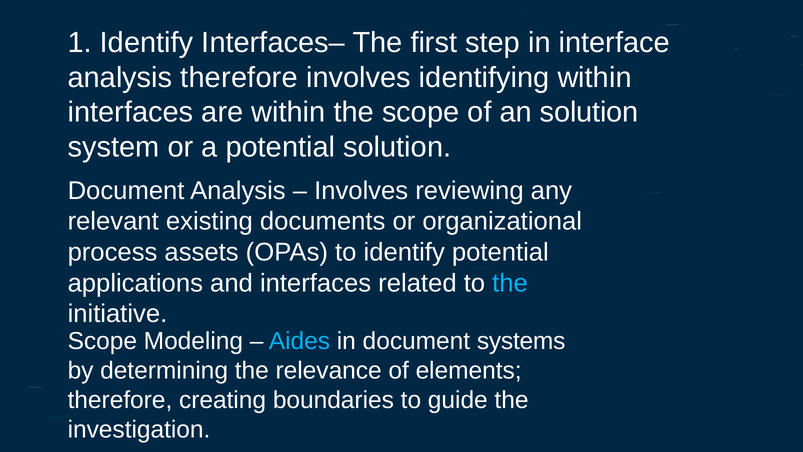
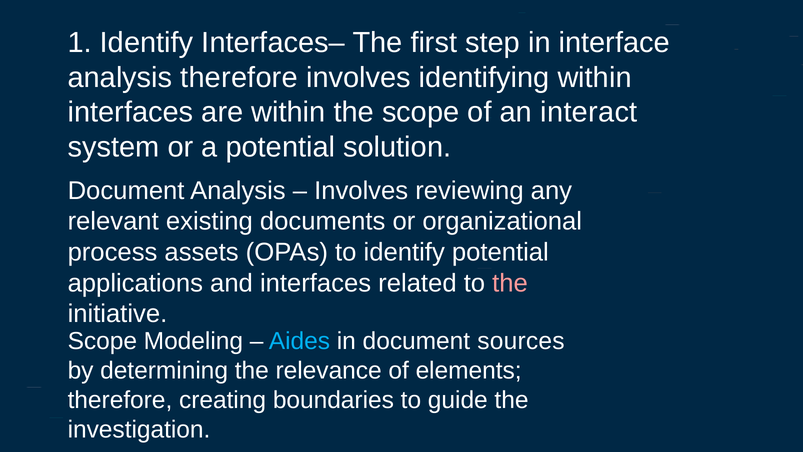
an solution: solution -> interact (589, 112)
the colour: light blue -> pink (510, 283)
systems: systems -> sources (521, 341)
